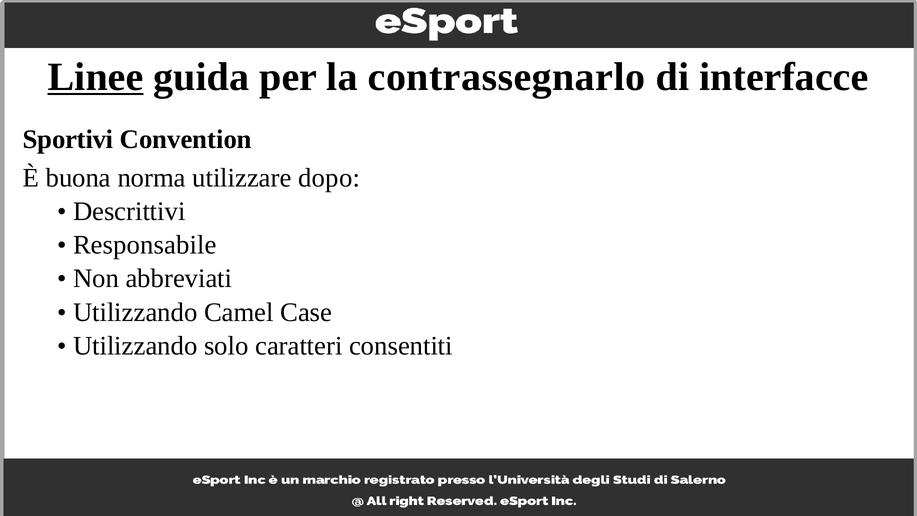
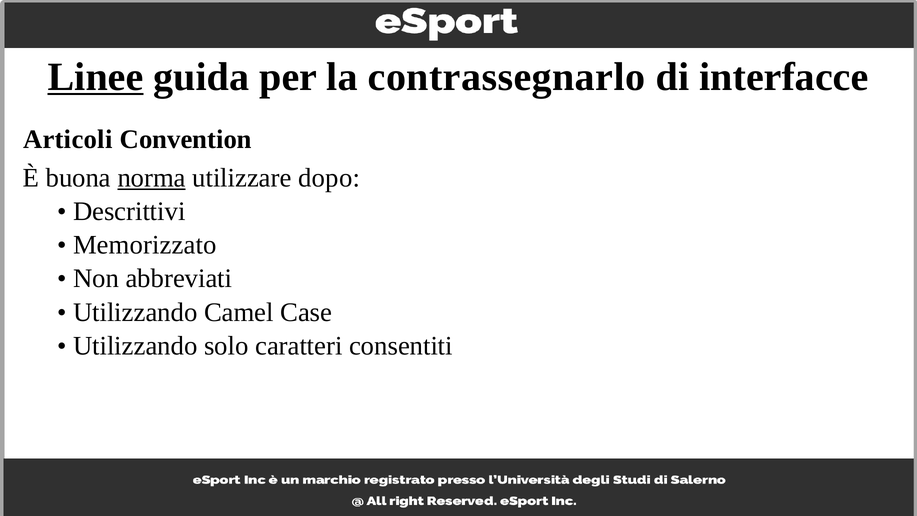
Sportivi: Sportivi -> Articoli (68, 139)
norma underline: none -> present (152, 178)
Responsabile: Responsabile -> Memorizzato (145, 245)
